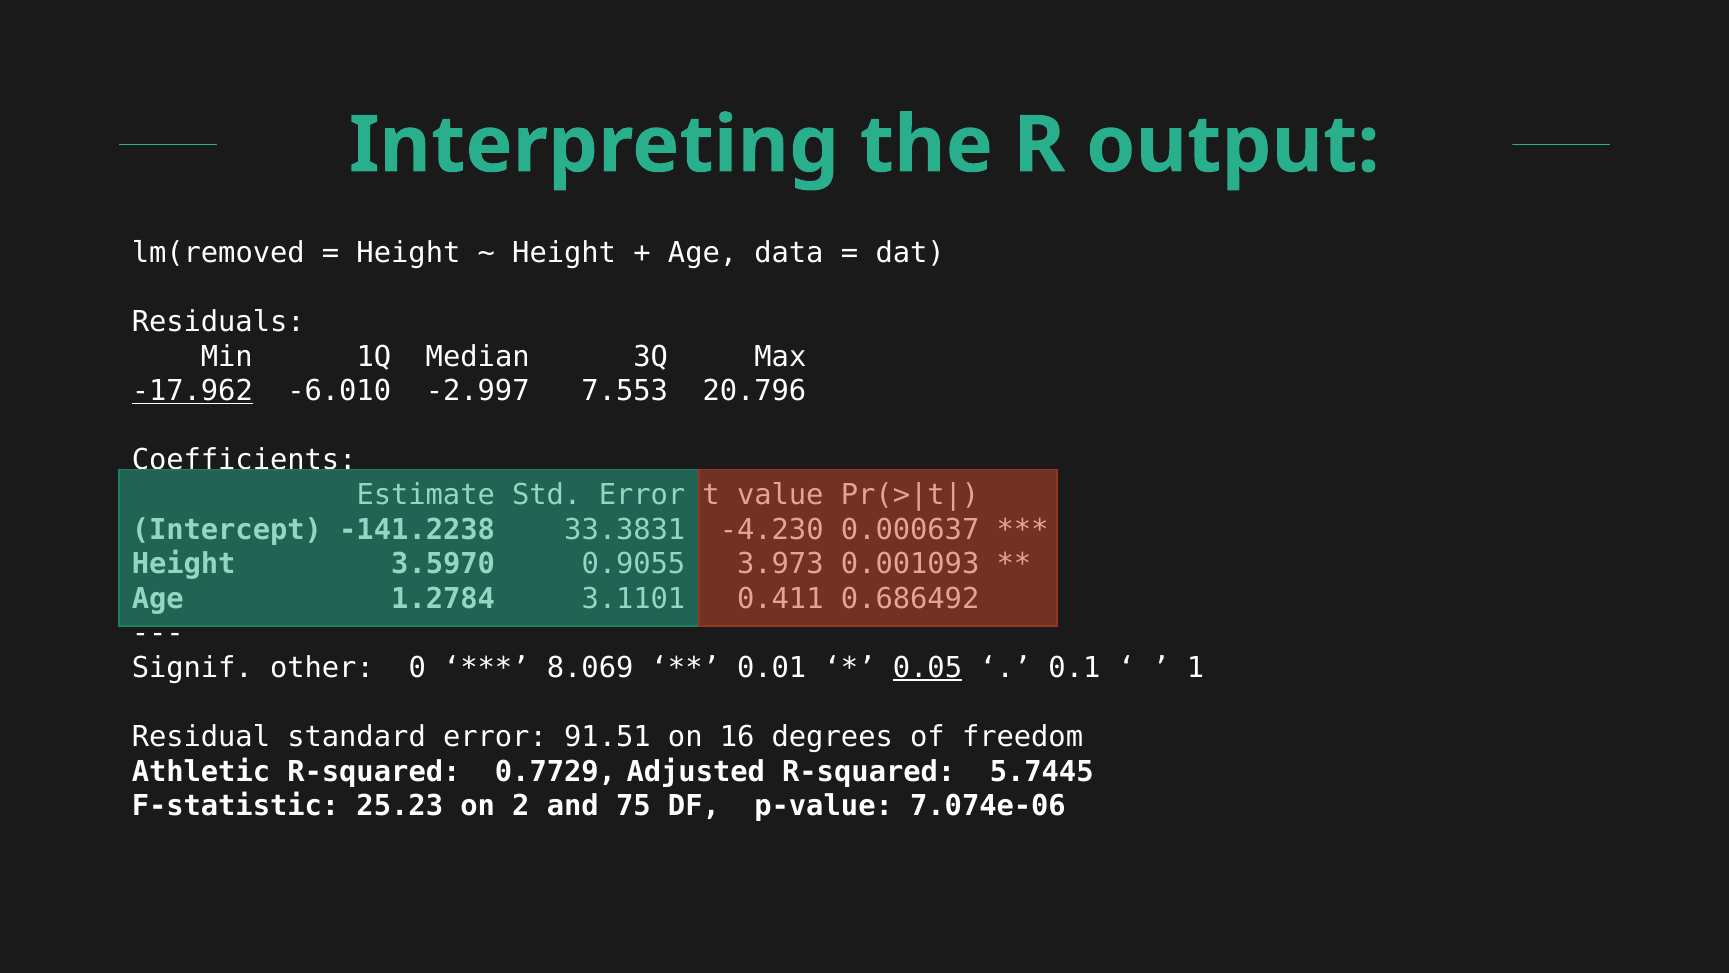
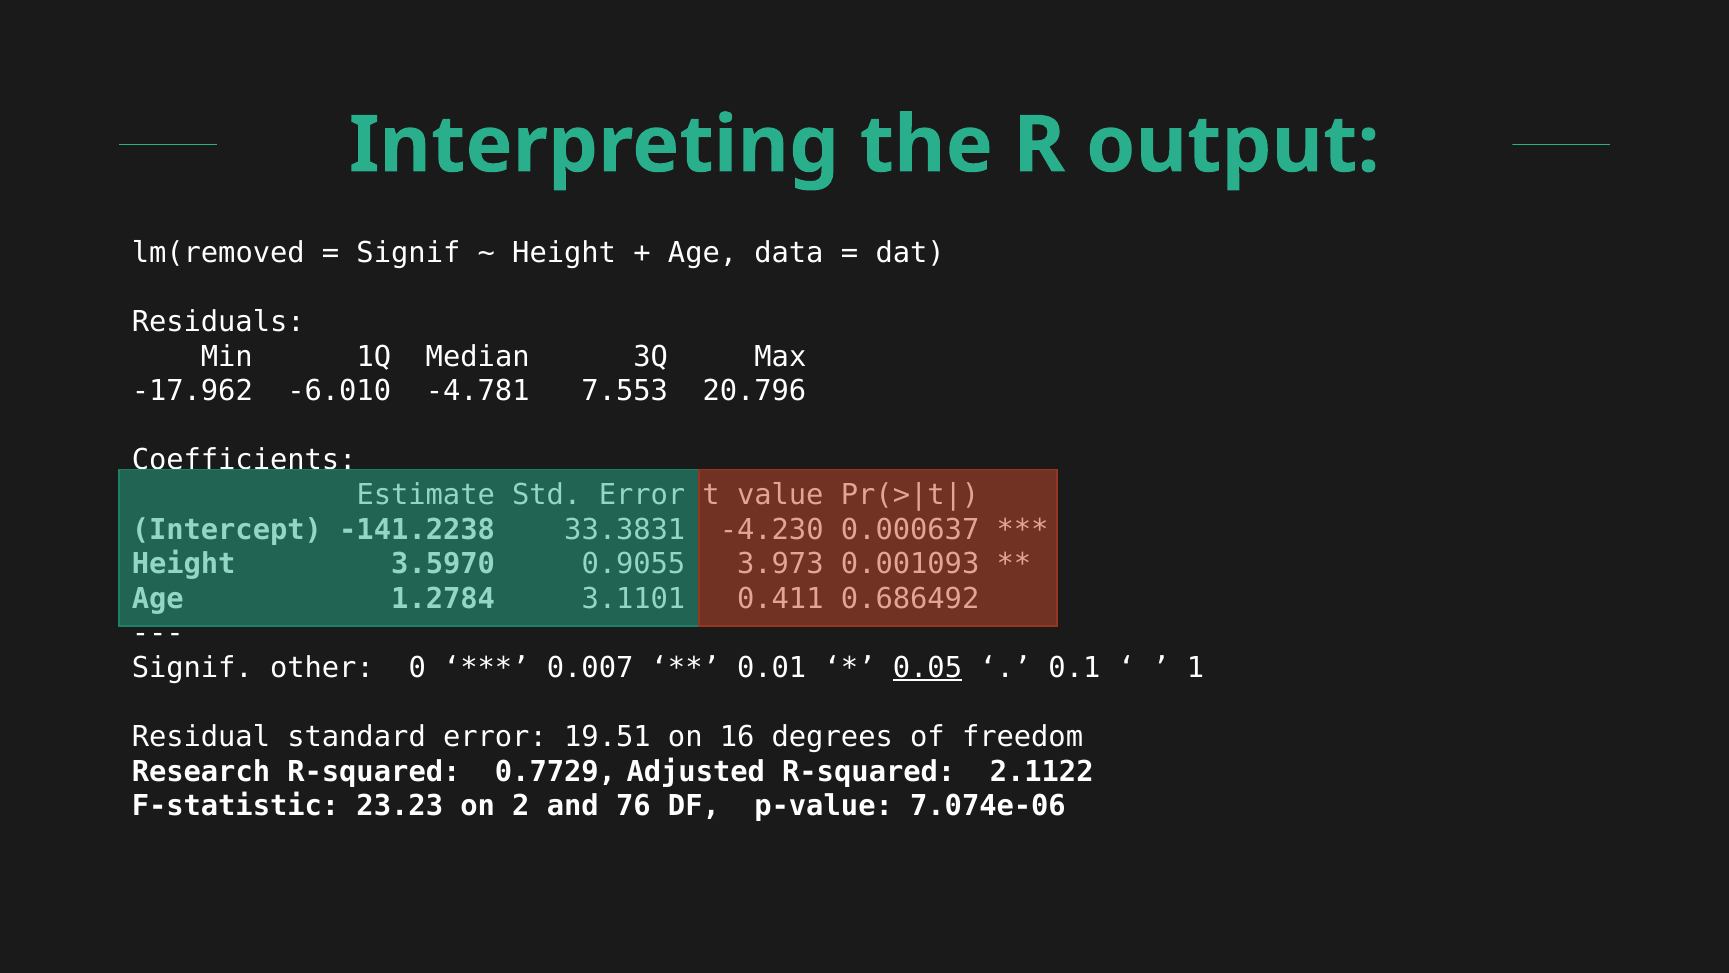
Height: Height -> Signif (408, 253)
-17.962 underline: present -> none (192, 391)
-2.997: -2.997 -> -4.781 (478, 391)
8.069: 8.069 -> 0.007 (590, 668)
91.51: 91.51 -> 19.51 (607, 737)
Athletic: Athletic -> Research (201, 771)
5.7445: 5.7445 -> 2.1122 (1042, 771)
25.23: 25.23 -> 23.23 (400, 806)
75: 75 -> 76 (633, 806)
